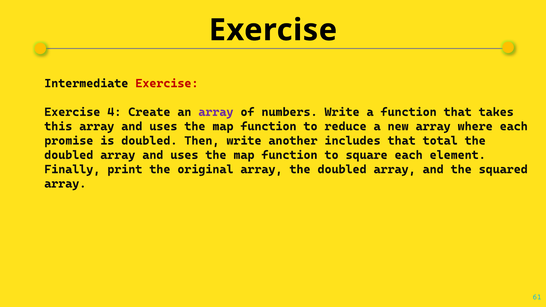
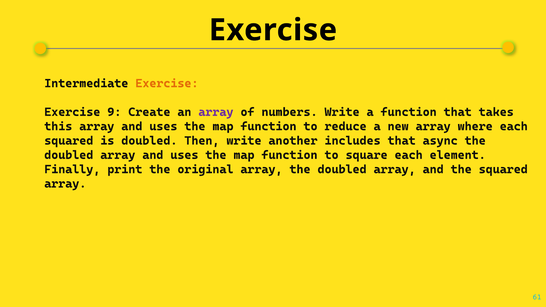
Exercise colour: red -> orange (167, 83)
4: 4 -> 9 (114, 112)
promise: promise -> squared (69, 141)
total: total -> async (440, 141)
